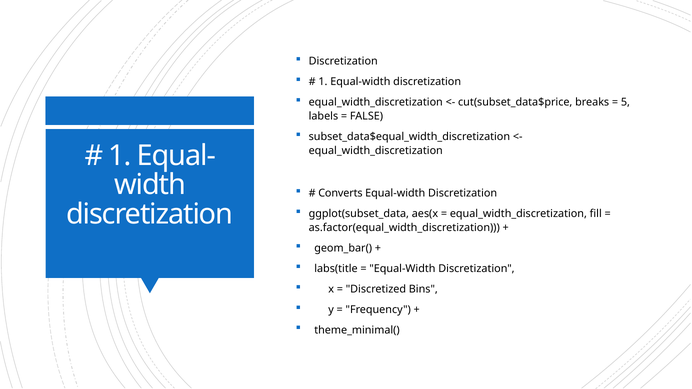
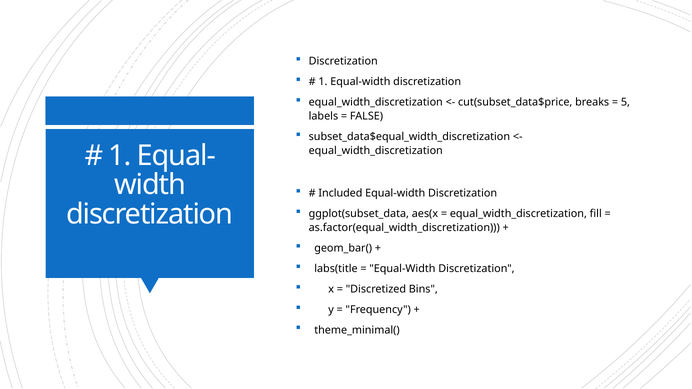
Converts: Converts -> Included (340, 193)
